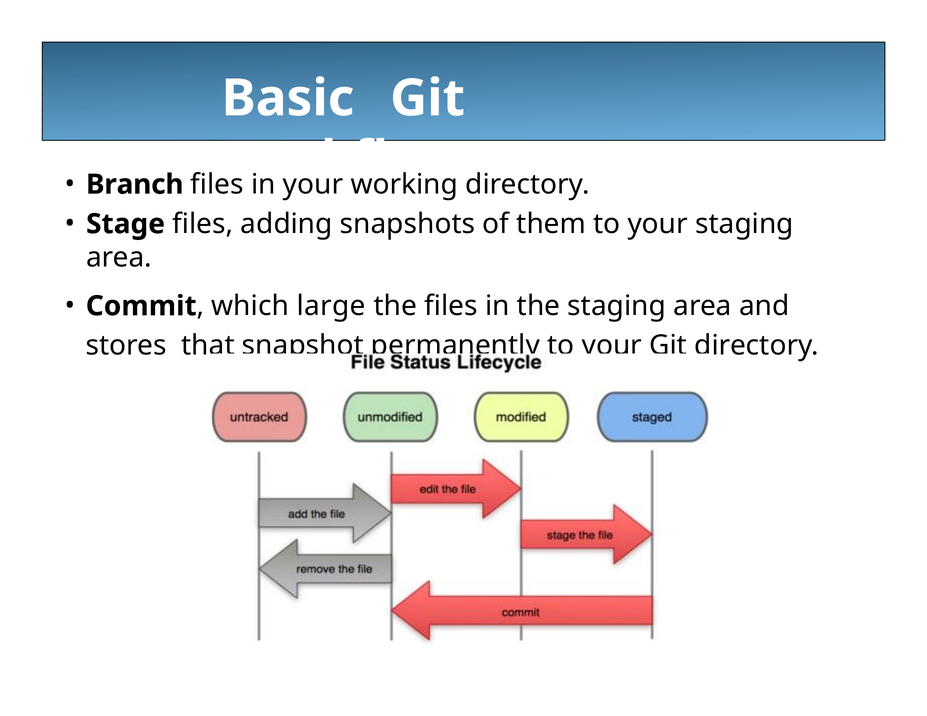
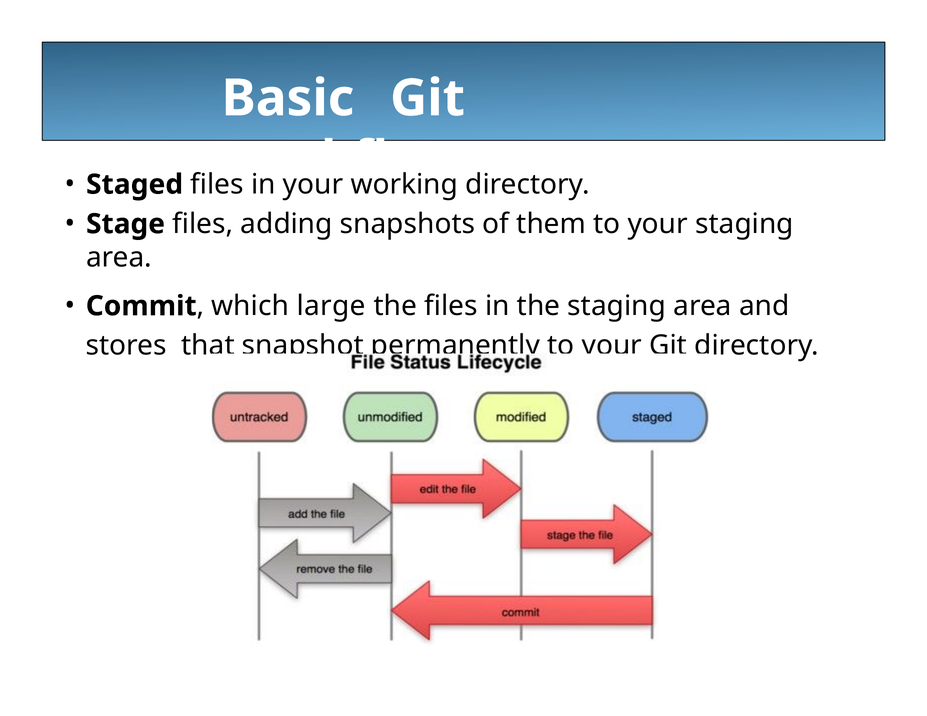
Branch: Branch -> Staged (135, 185)
